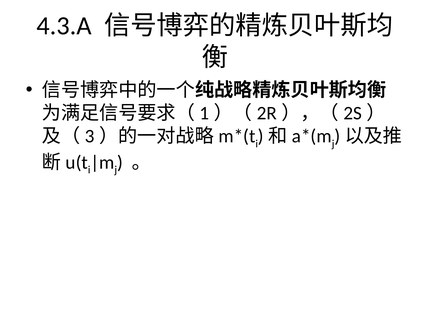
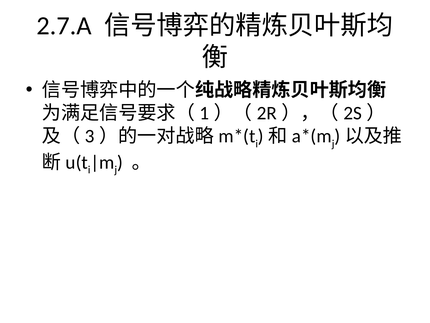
4.3.A: 4.3.A -> 2.7.A (64, 26)
